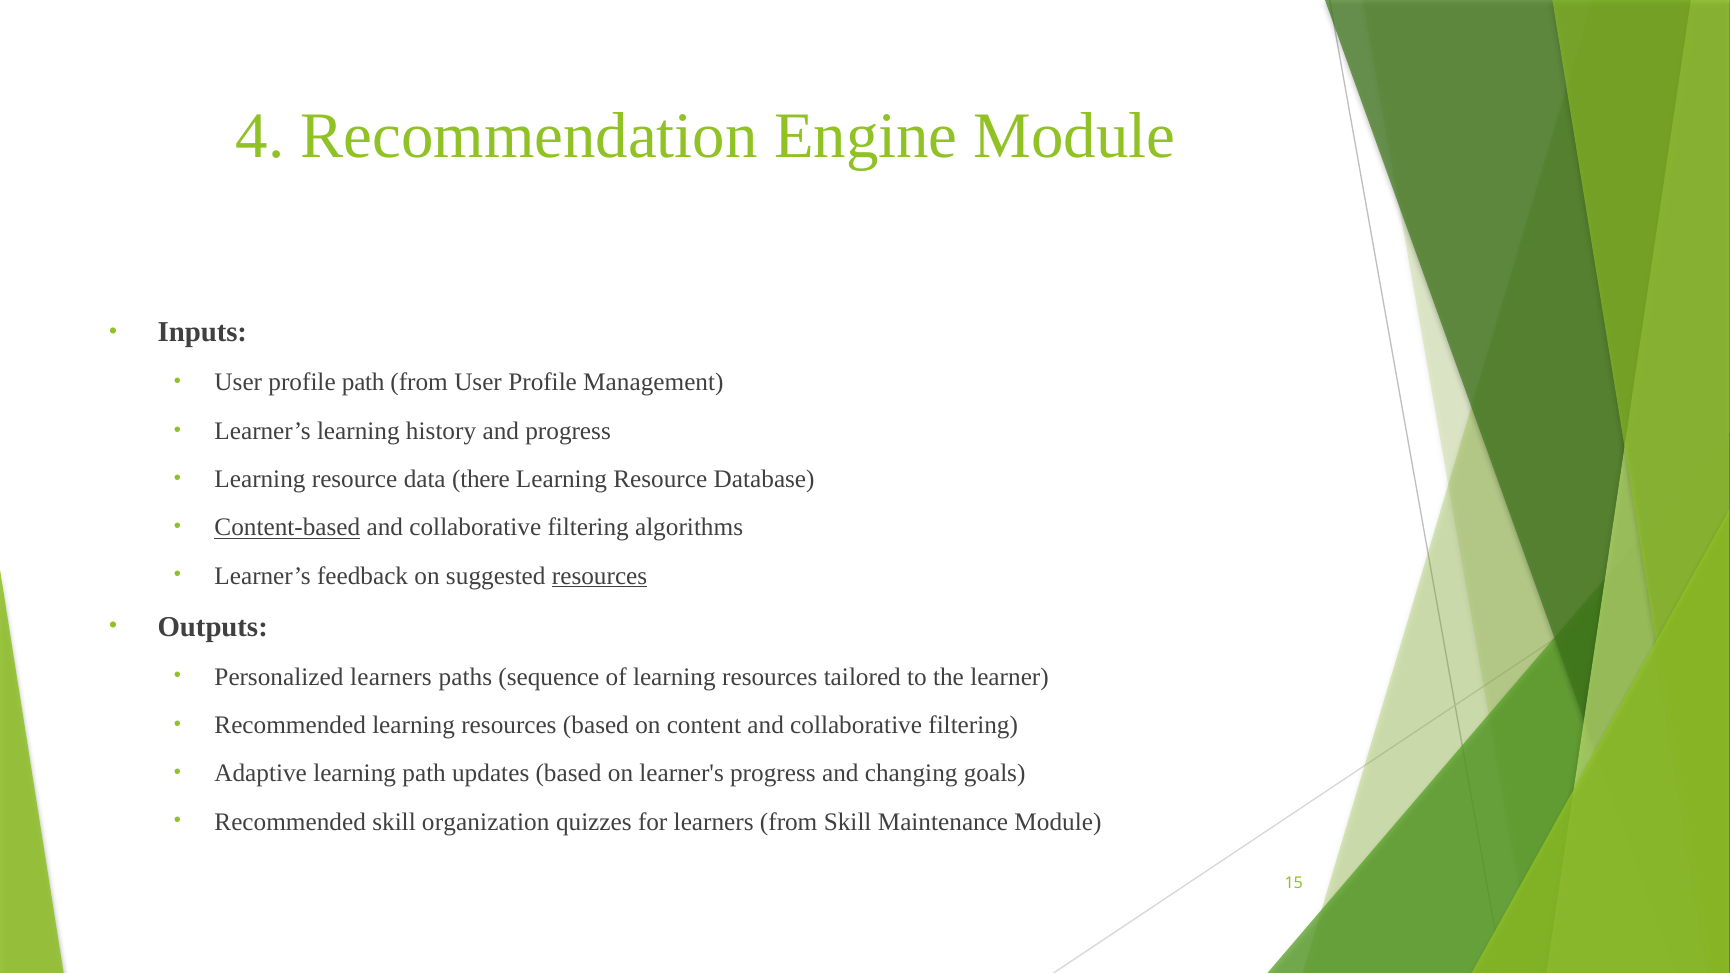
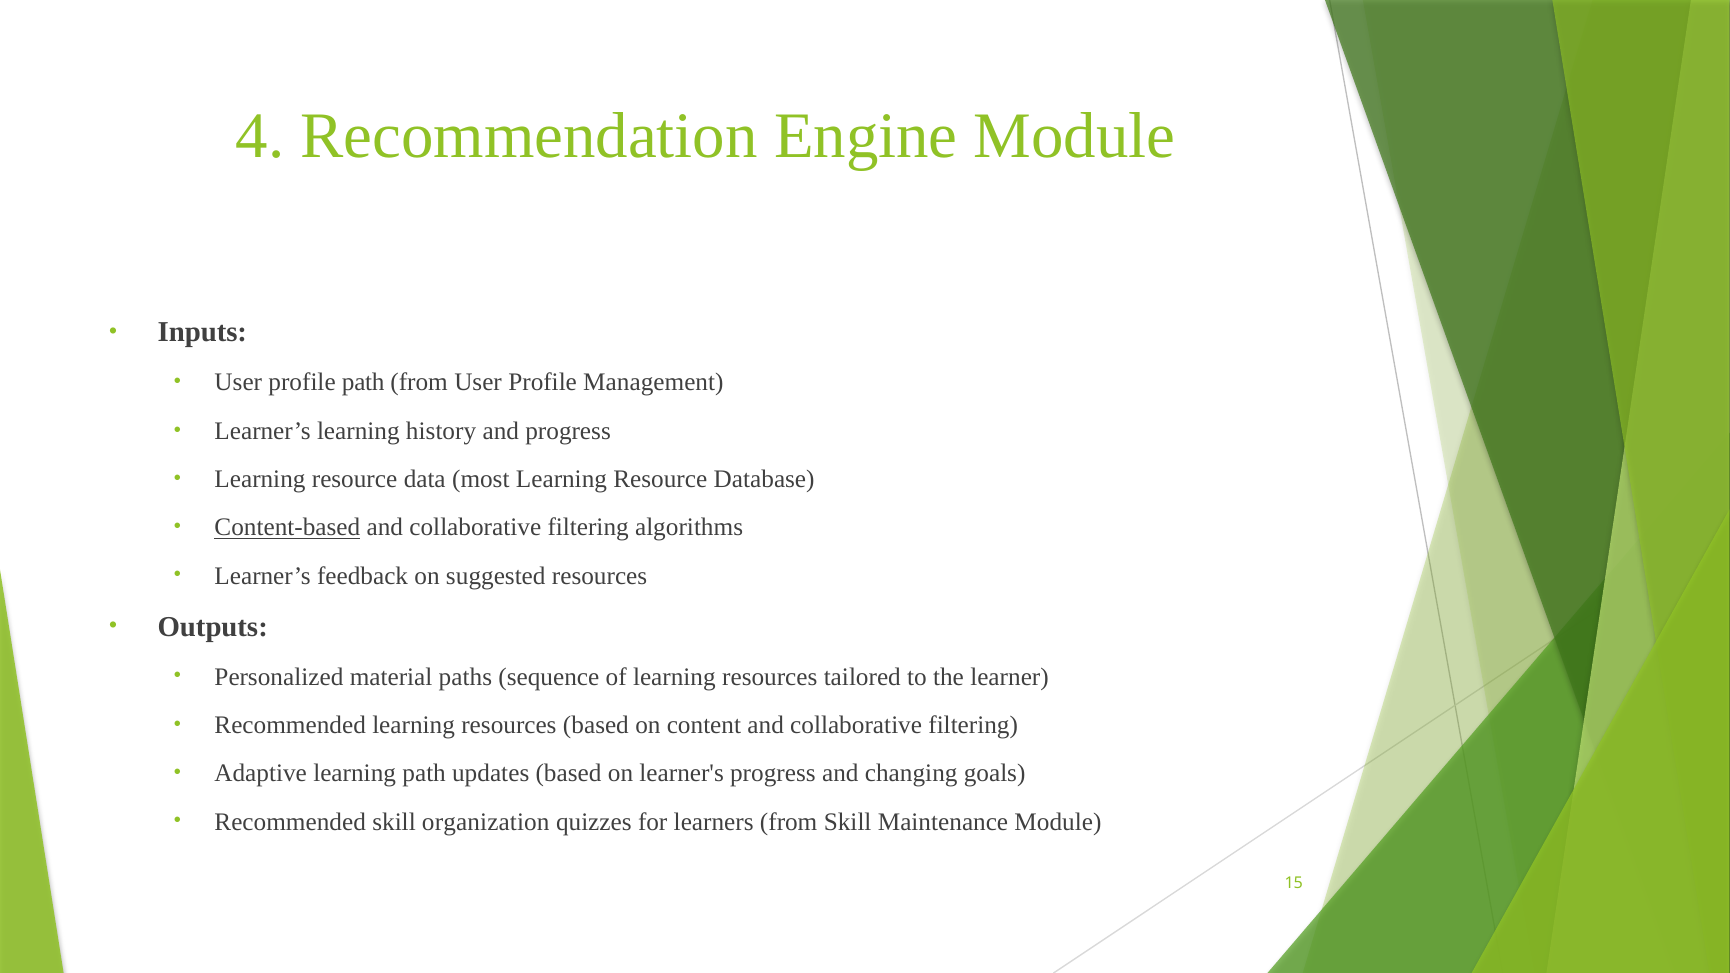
there: there -> most (481, 479)
resources underline: present -> none (600, 576)
Personalized learners: learners -> material (391, 677)
